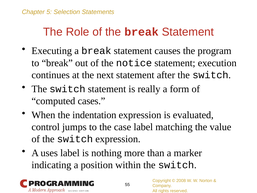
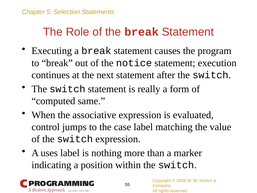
cases: cases -> same (91, 101)
indentation: indentation -> associative (94, 115)
